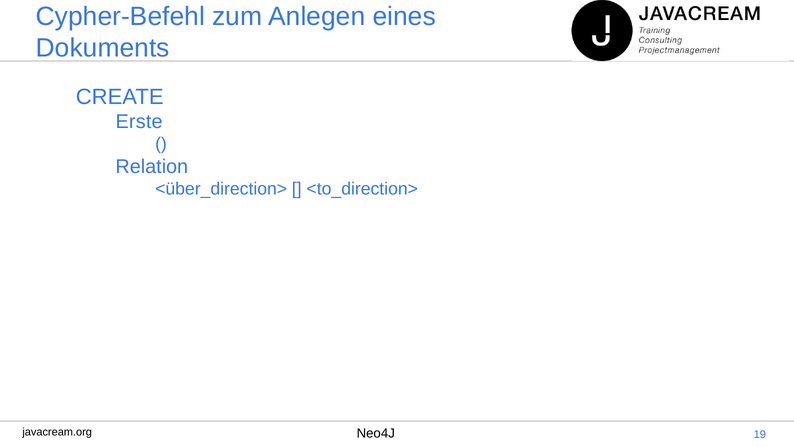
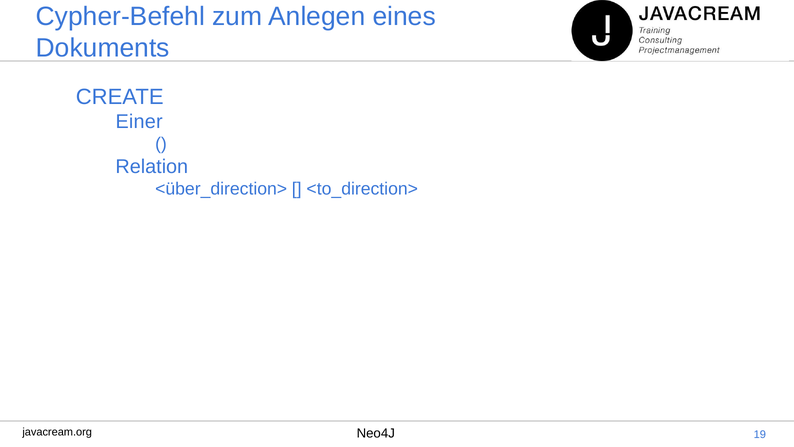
Erste: Erste -> Einer (139, 122)
